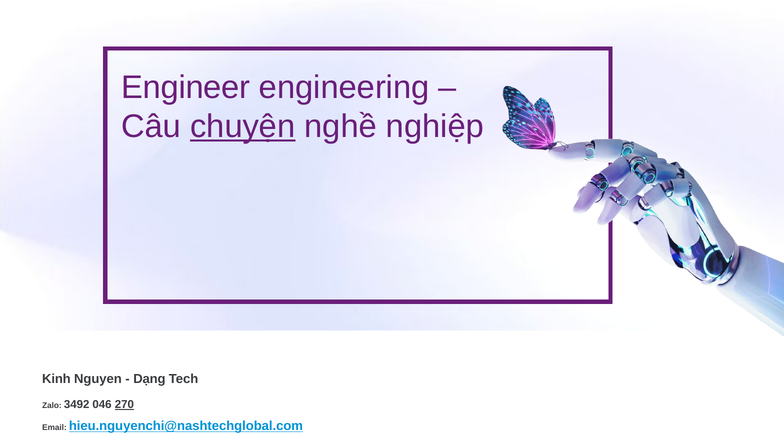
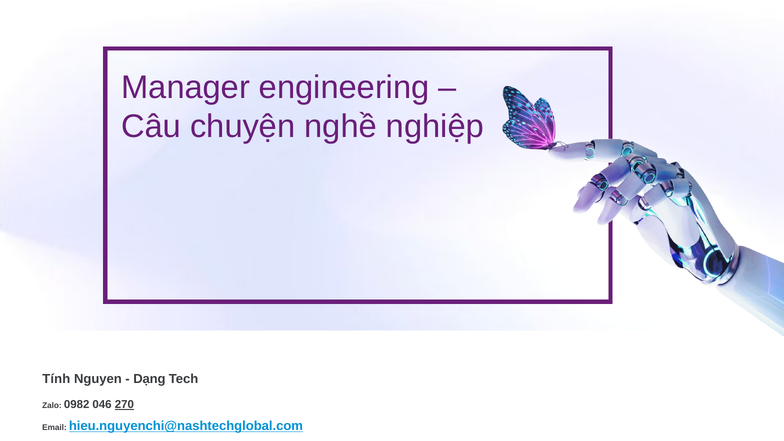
Engineer: Engineer -> Manager (186, 87)
chuyện underline: present -> none (243, 127)
Kinh: Kinh -> Tính (56, 379)
3492: 3492 -> 0982 (77, 405)
